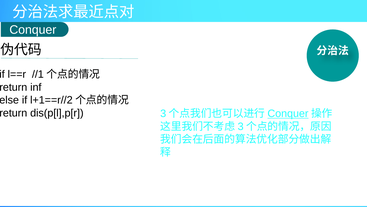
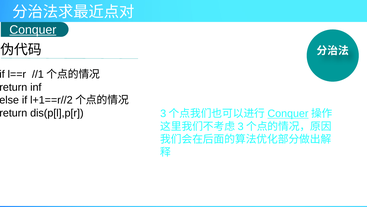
Conquer underline: none -> present (33, 30)
